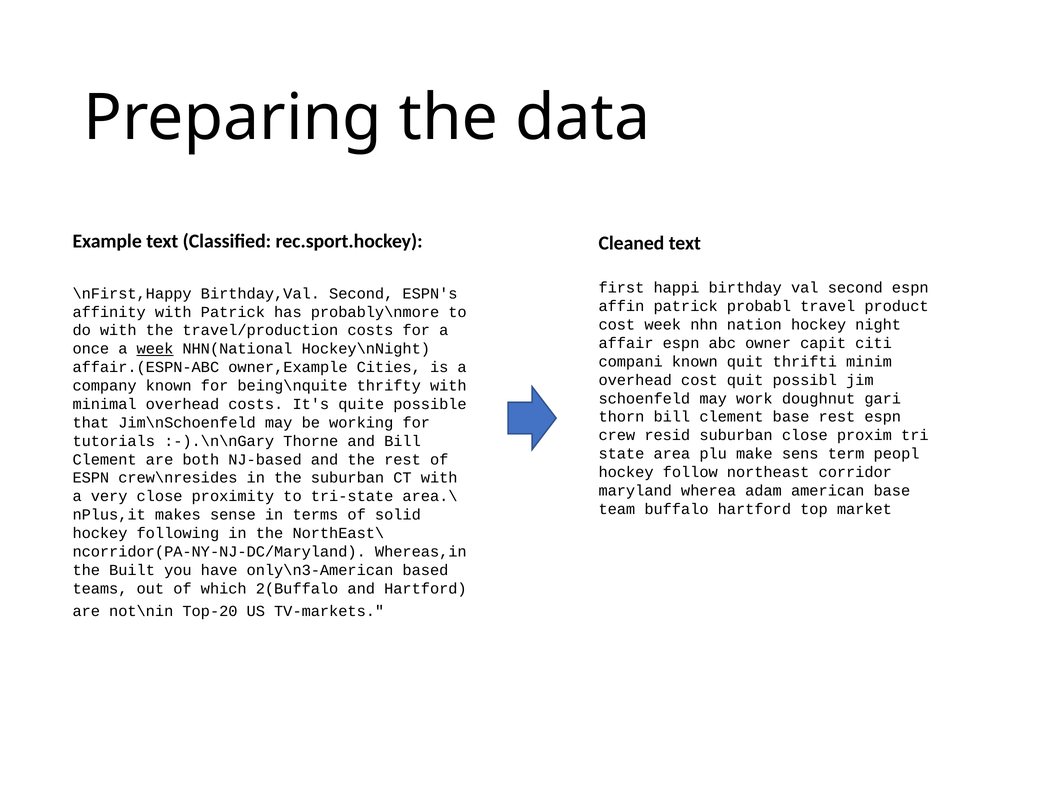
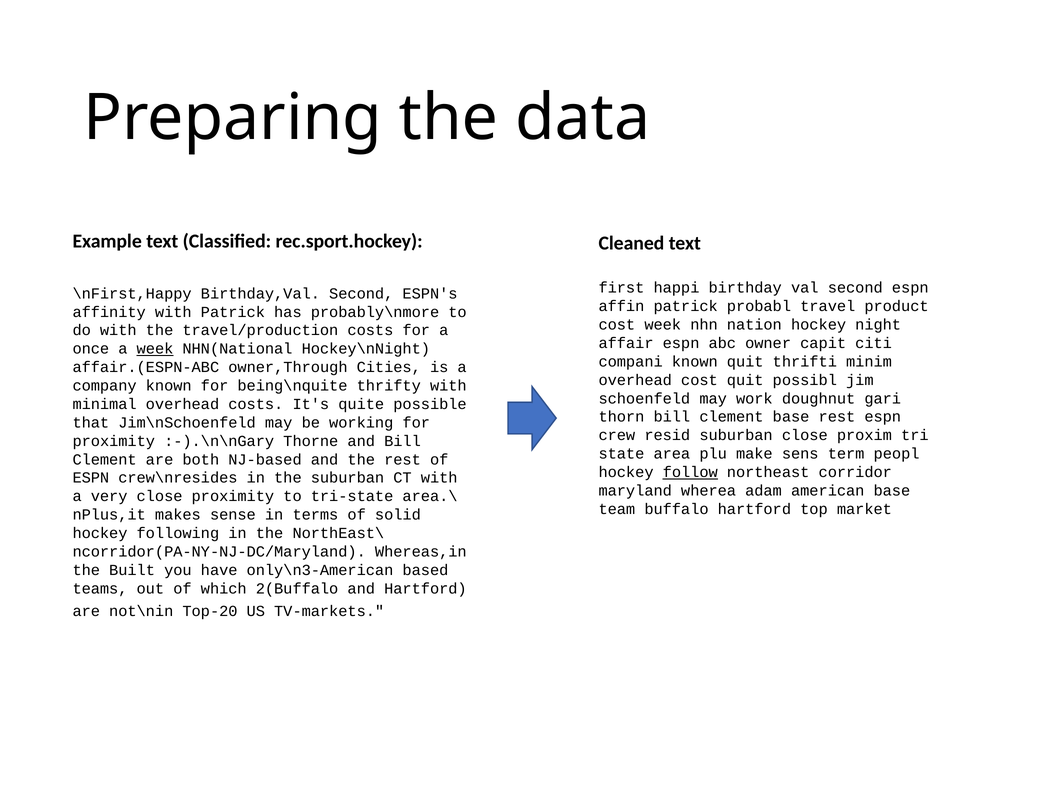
owner,Example: owner,Example -> owner,Through (288, 367)
tutorials: tutorials -> proximity (114, 441)
follow underline: none -> present (690, 472)
